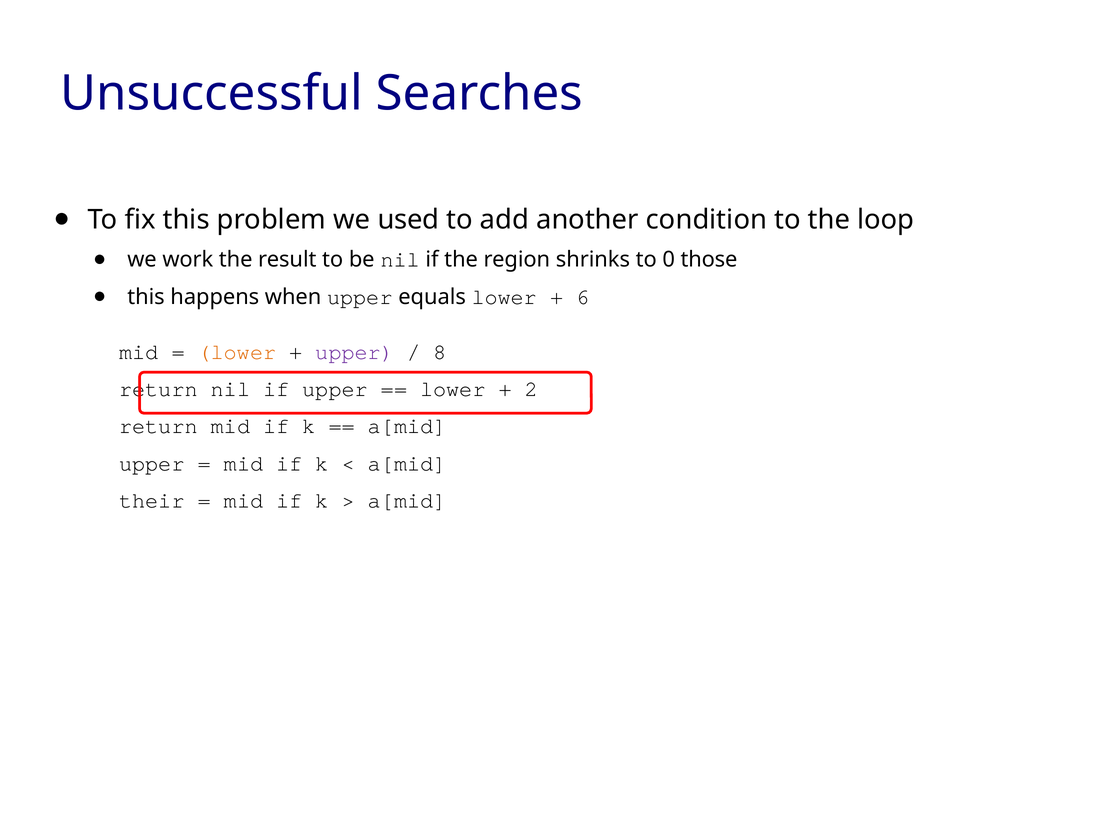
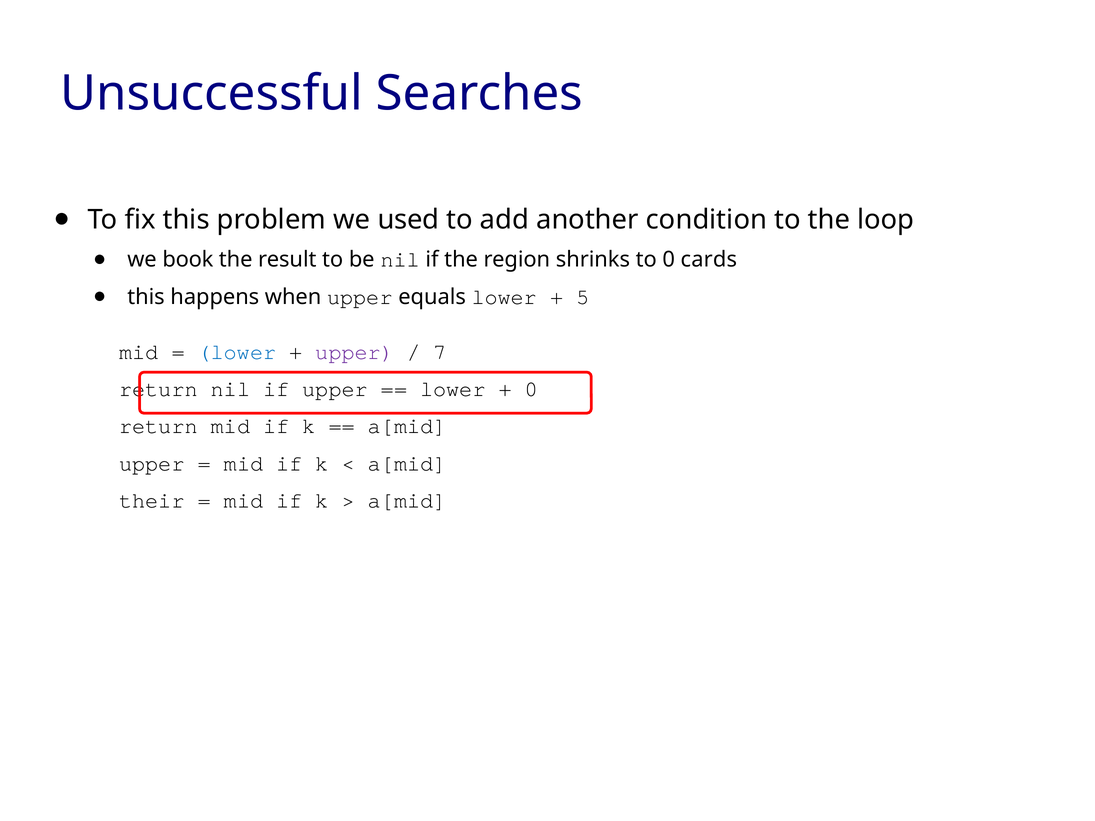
work: work -> book (188, 260)
those: those -> cards (709, 260)
6: 6 -> 5 (583, 297)
lower colour: orange -> blue (237, 352)
8: 8 -> 7 (440, 352)
2: 2 -> 0 (531, 389)
